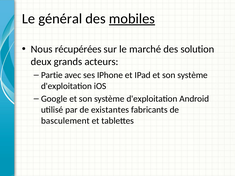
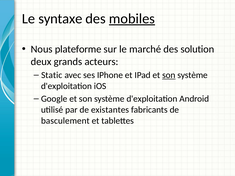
général: général -> syntaxe (60, 19)
récupérées: récupérées -> plateforme (78, 49)
Partie: Partie -> Static (52, 75)
son underline: none -> present (169, 75)
